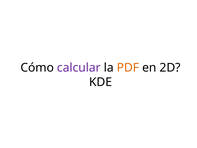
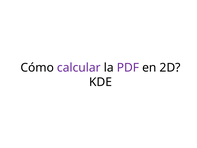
PDF colour: orange -> purple (128, 67)
